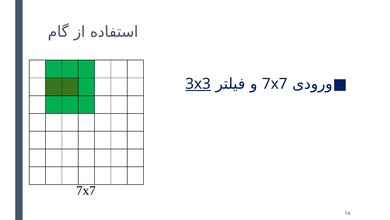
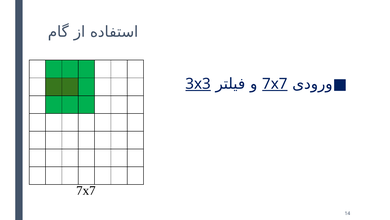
7x7 underline: none -> present (275, 84)
